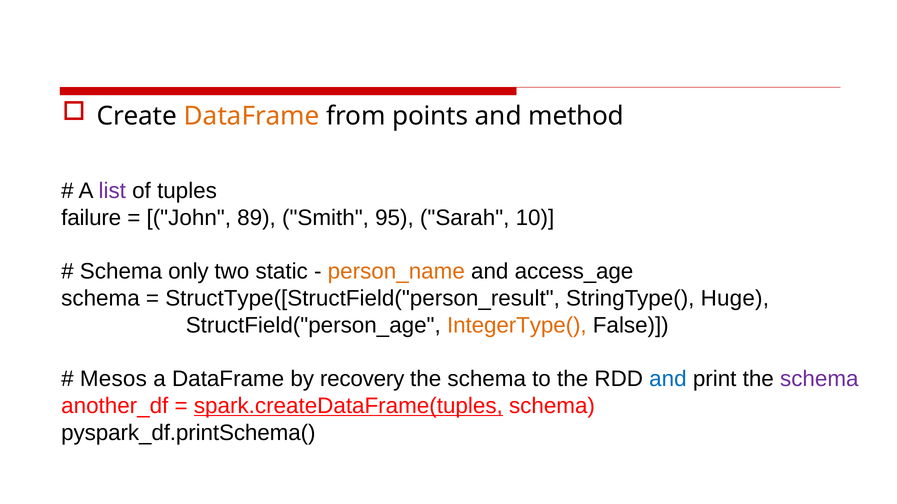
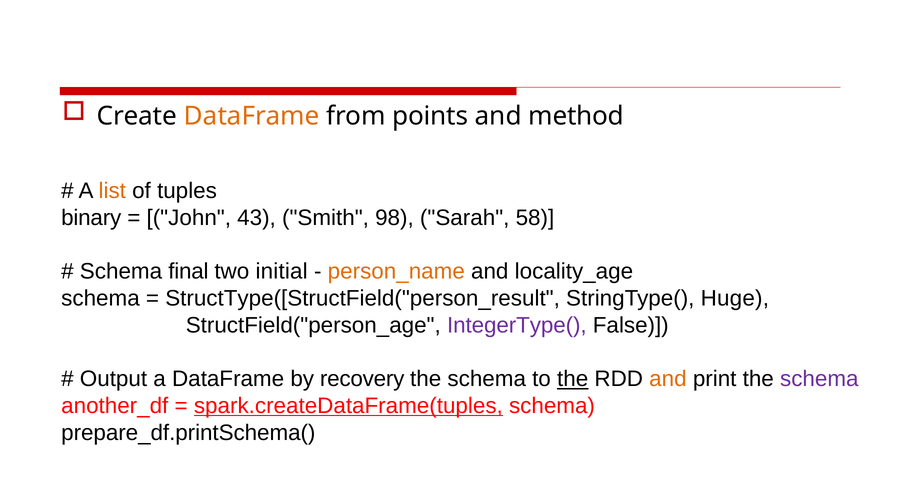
list colour: purple -> orange (112, 191)
failure: failure -> binary (91, 218)
89: 89 -> 43 (257, 218)
95: 95 -> 98 (394, 218)
10: 10 -> 58 (535, 218)
only: only -> final (188, 272)
static: static -> initial (282, 272)
access_age: access_age -> locality_age (574, 272)
IntegerType( colour: orange -> purple (517, 326)
Mesos: Mesos -> Output (113, 379)
the underline: none -> present (573, 379)
and colour: blue -> orange (668, 379)
pyspark_df.printSchema(: pyspark_df.printSchema( -> prepare_df.printSchema( (188, 433)
